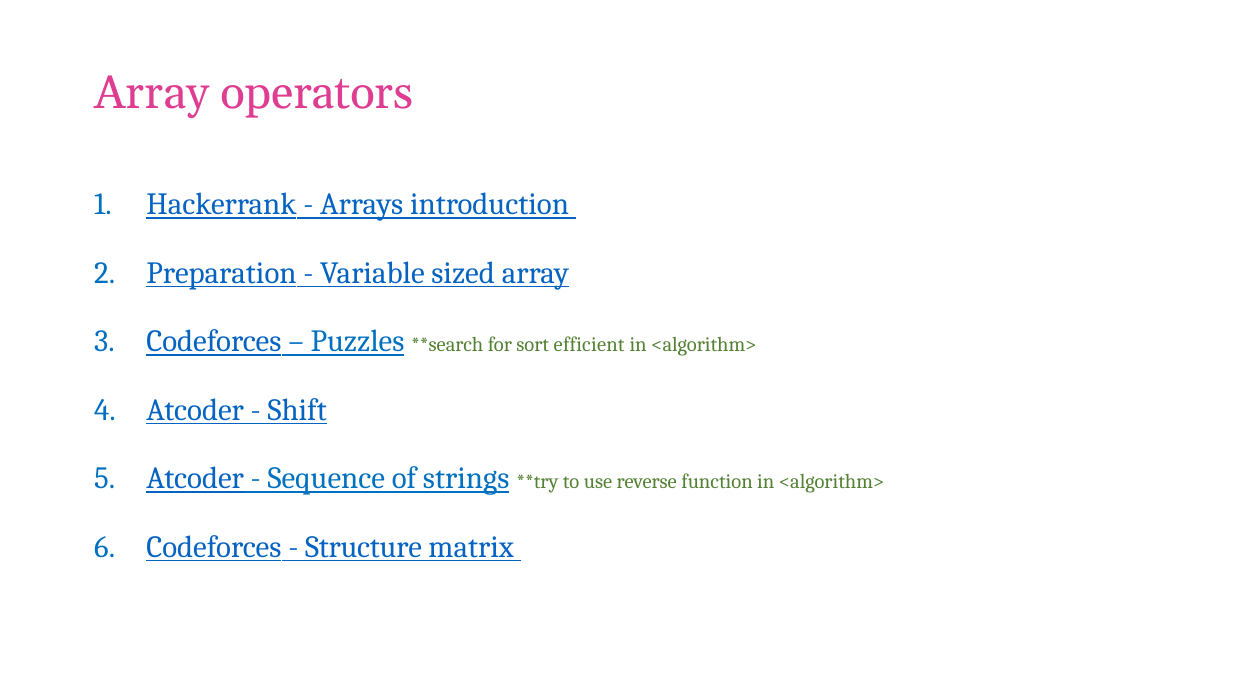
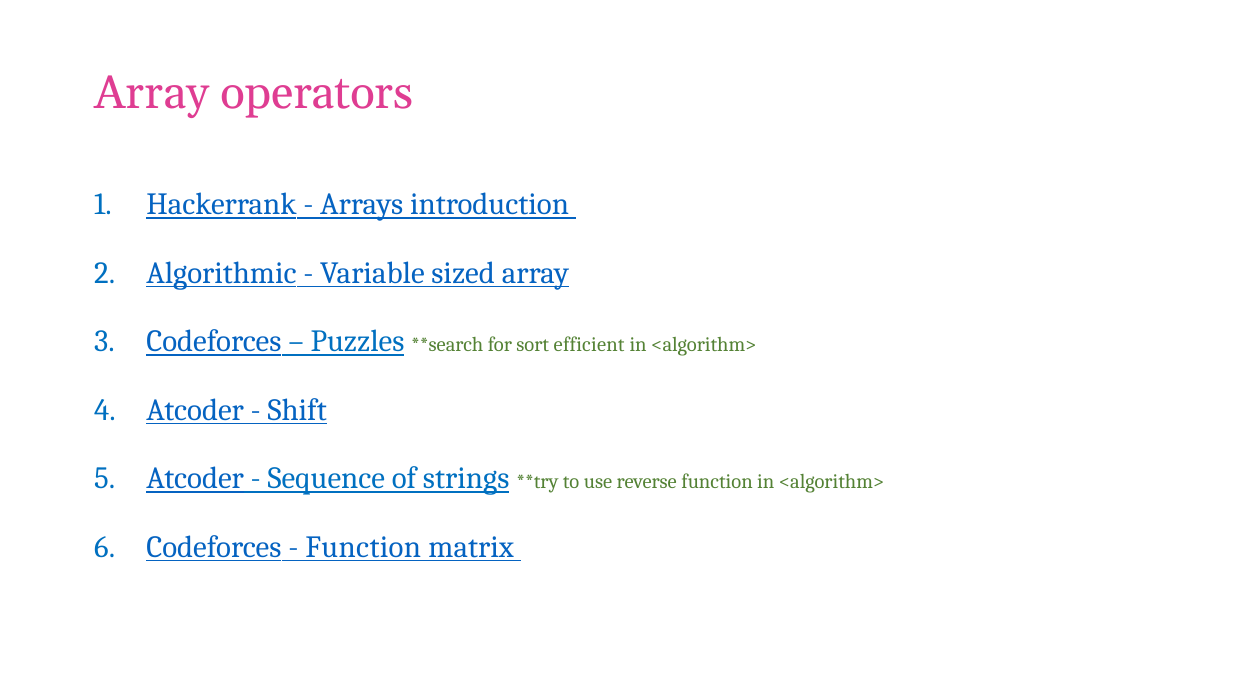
Preparation: Preparation -> Algorithmic (221, 273)
Structure: Structure -> Function (363, 547)
